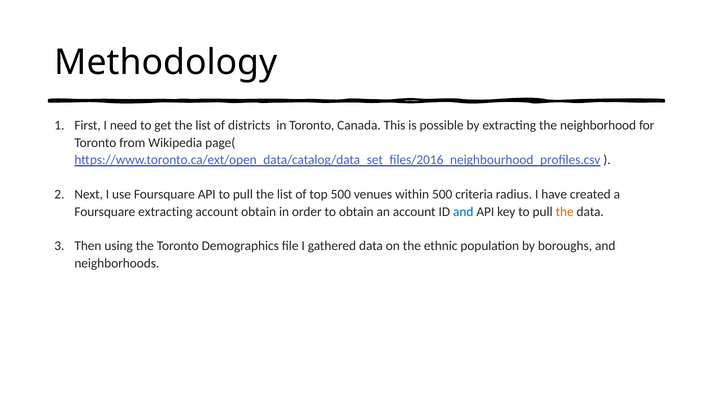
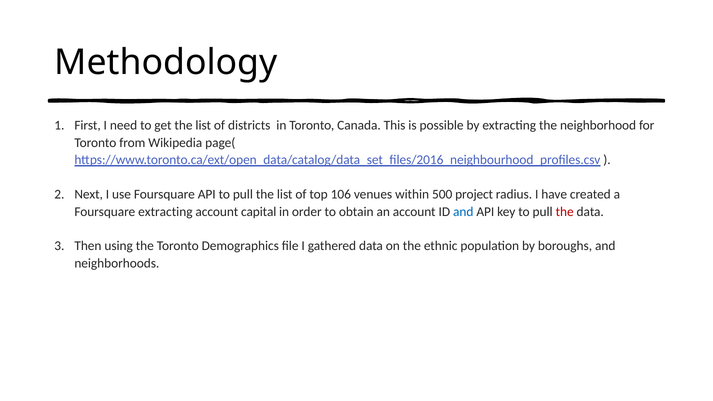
top 500: 500 -> 106 (341, 194)
criteria: criteria -> project (474, 194)
account obtain: obtain -> capital (259, 212)
the colour: orange -> red (565, 212)
